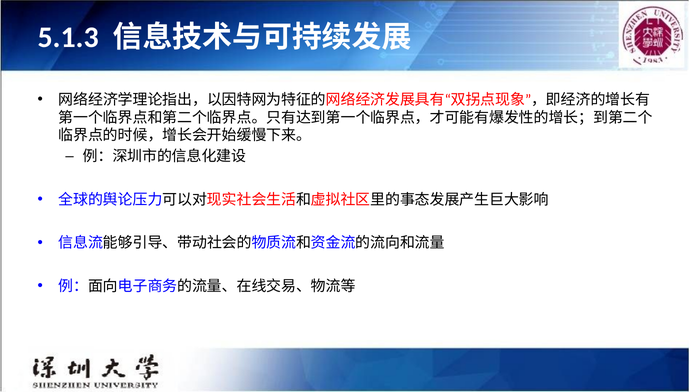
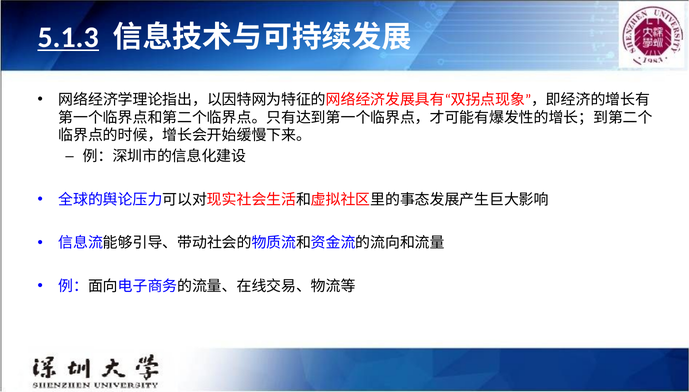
5.1.3 underline: none -> present (68, 37)
